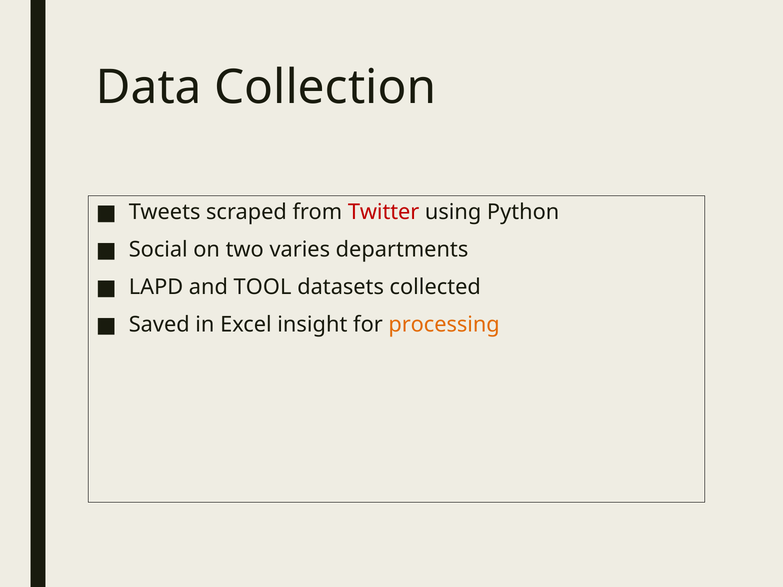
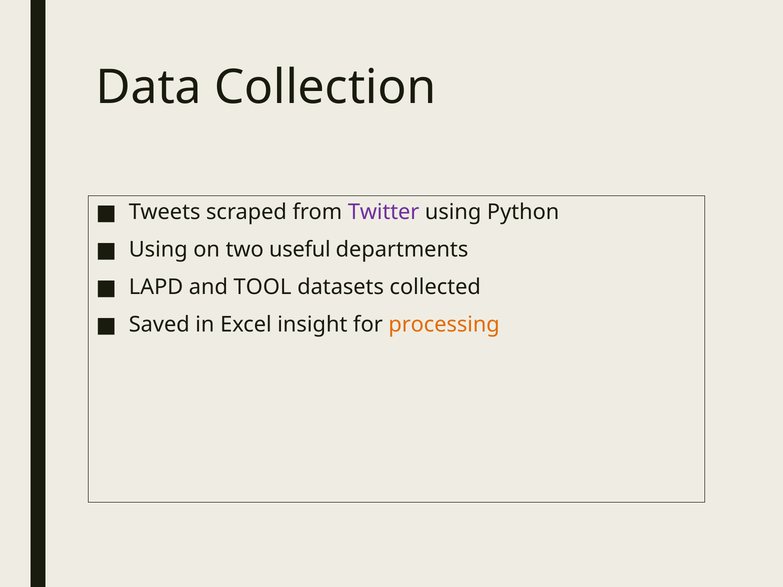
Twitter colour: red -> purple (384, 212)
Social: Social -> Using (158, 250)
varies: varies -> useful (300, 250)
